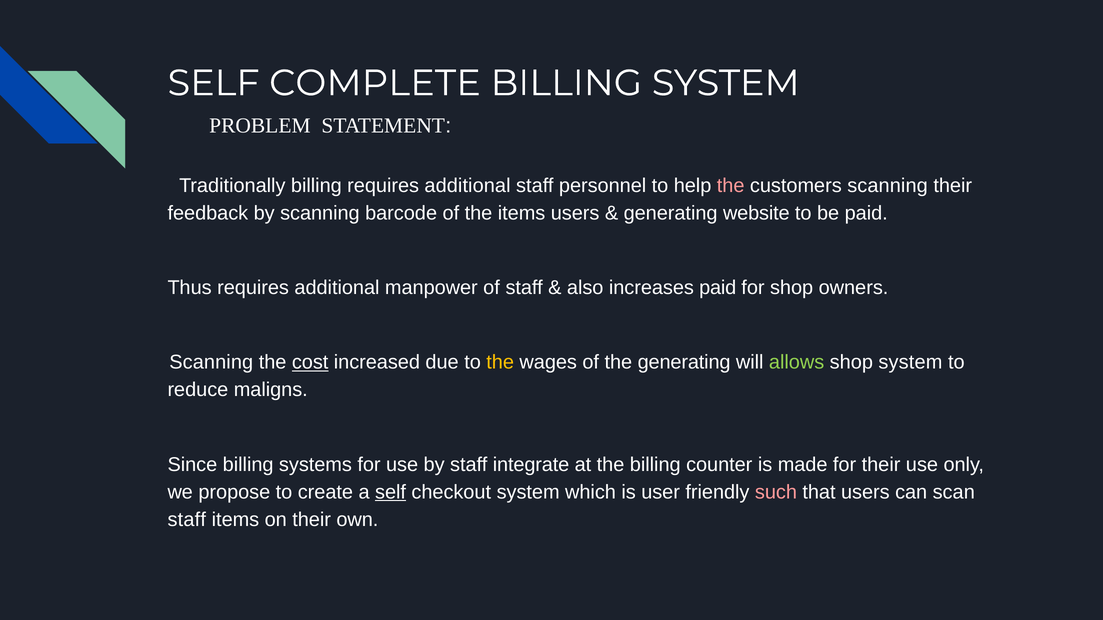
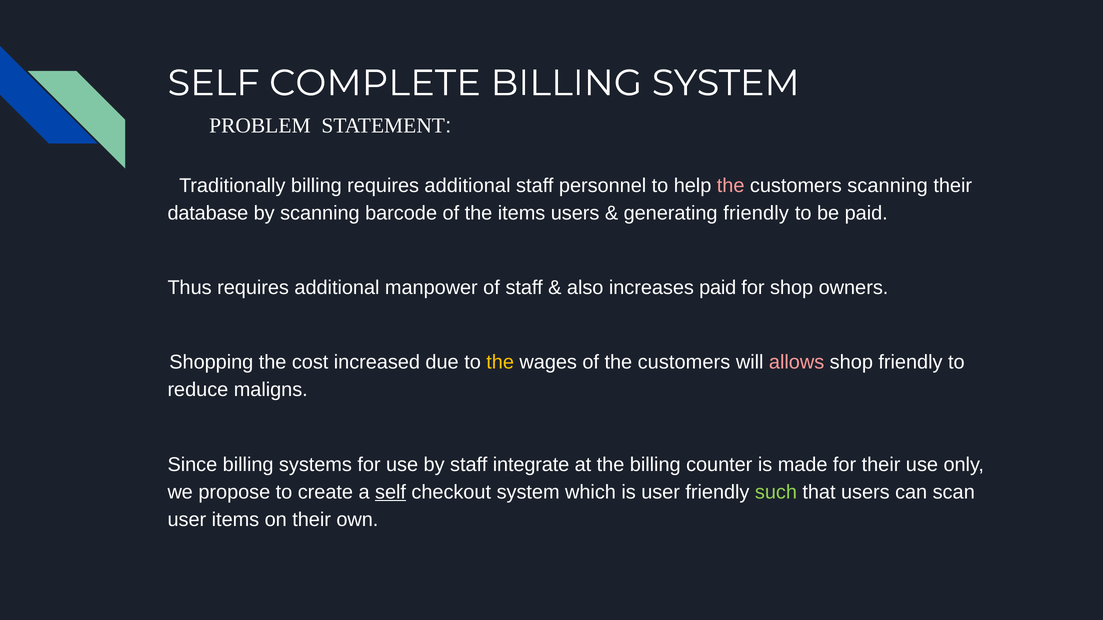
feedback: feedback -> database (208, 213)
generating website: website -> friendly (756, 213)
Scanning: Scanning -> Shopping (211, 363)
cost underline: present -> none (310, 363)
of the generating: generating -> customers (684, 363)
allows colour: light green -> pink (797, 363)
shop system: system -> friendly (911, 363)
such colour: pink -> light green (776, 492)
staff: staff -> user (187, 520)
